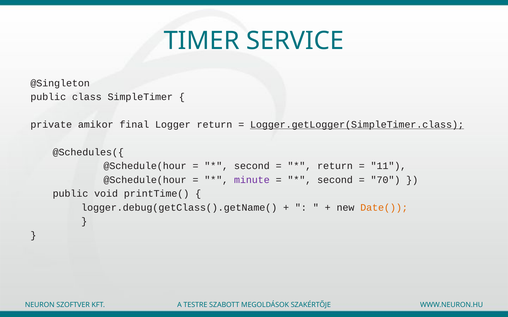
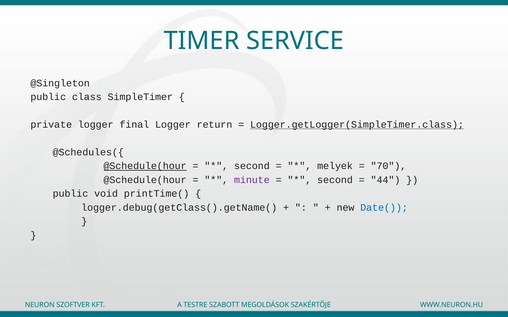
private amikor: amikor -> logger (96, 125)
@Schedule(hour underline: none -> present (145, 166)
return: return -> melyek (335, 166)
11: 11 -> 70 (388, 166)
70: 70 -> 44 (385, 180)
Date( colour: orange -> blue (384, 208)
